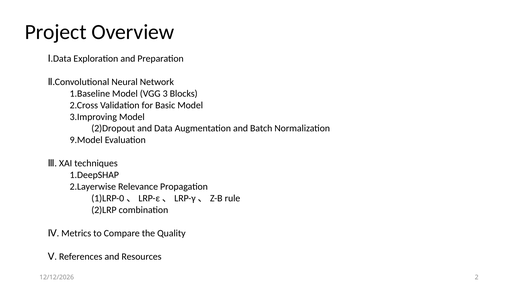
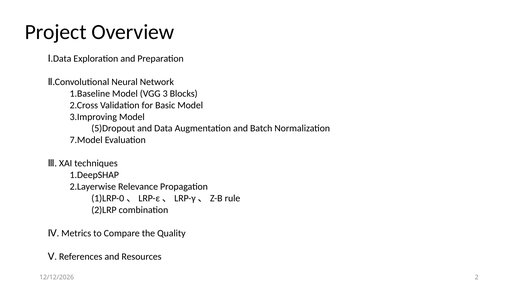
2)Dropout: 2)Dropout -> 5)Dropout (113, 129)
9.Model: 9.Model -> 7.Model (86, 140)
